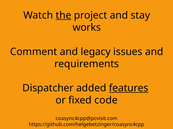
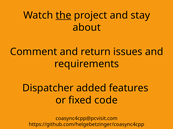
works: works -> about (87, 28)
legacy: legacy -> return (96, 52)
features underline: present -> none (129, 88)
